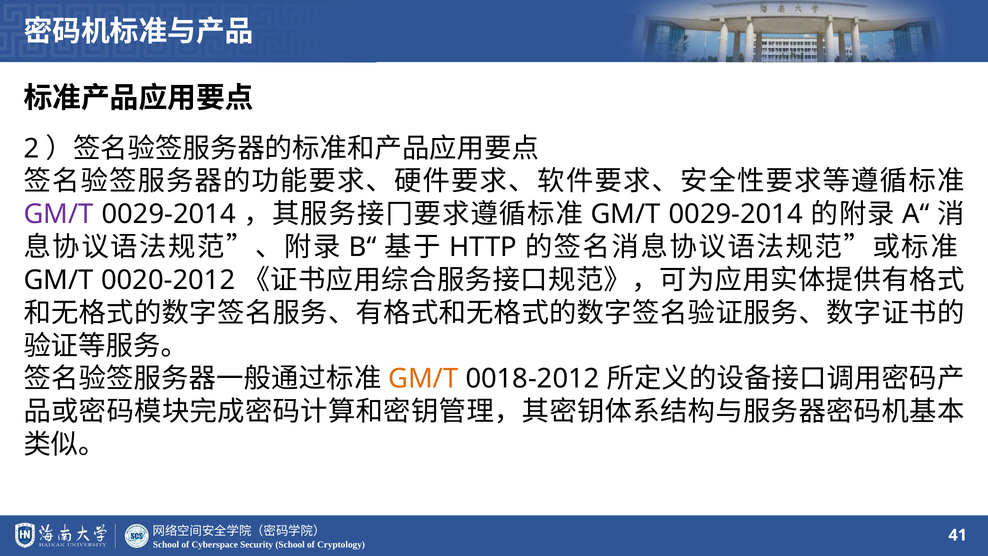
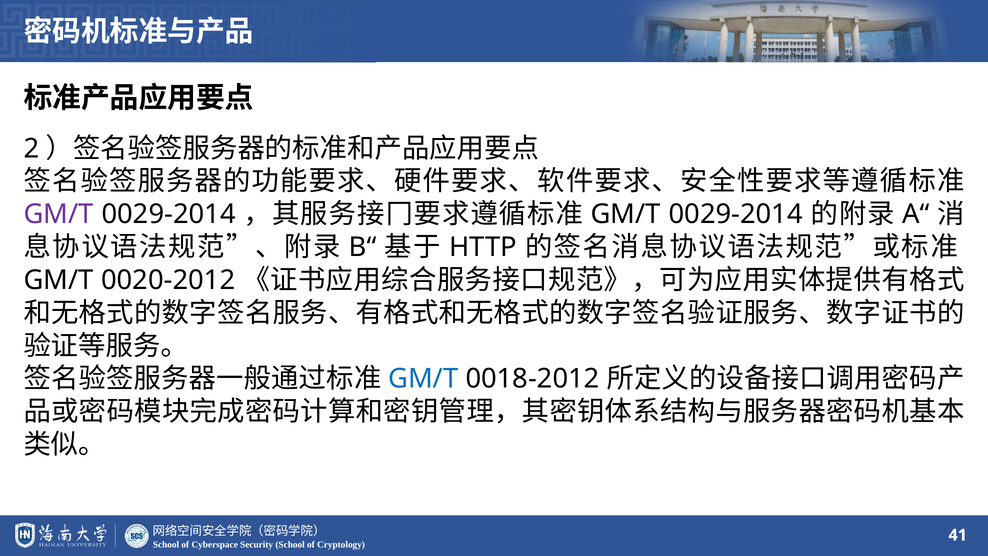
GM/T colour: orange -> blue (423, 379)
